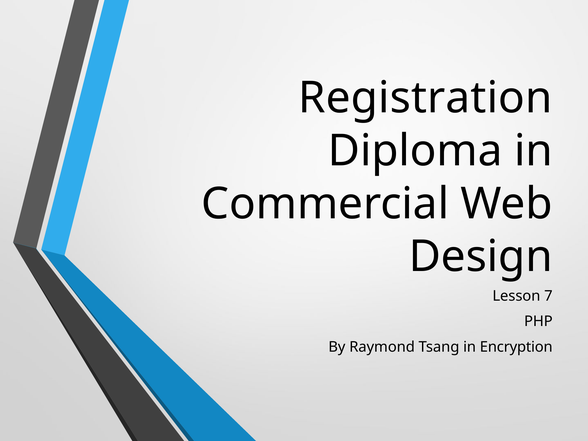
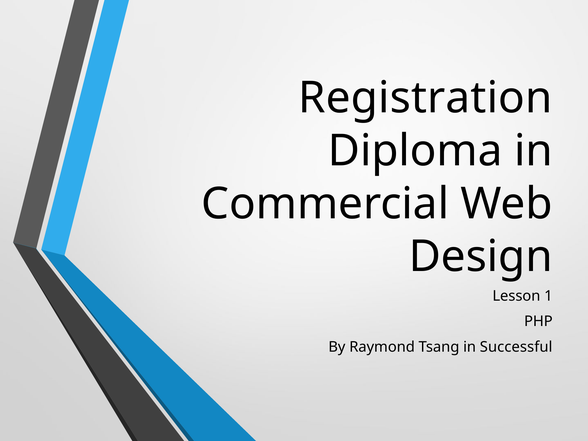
7: 7 -> 1 (548, 296)
Encryption: Encryption -> Successful (516, 347)
